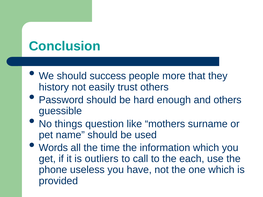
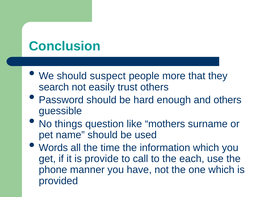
success: success -> suspect (108, 76)
history: history -> search (54, 87)
outliers: outliers -> provide (102, 159)
useless: useless -> manner (87, 170)
